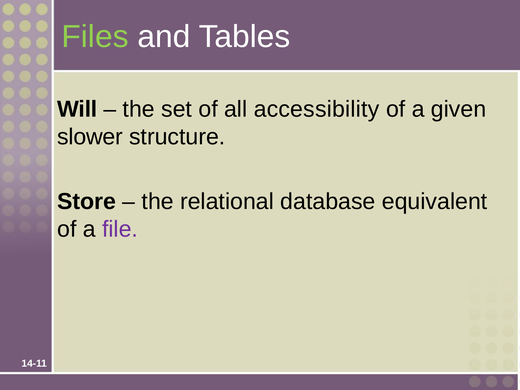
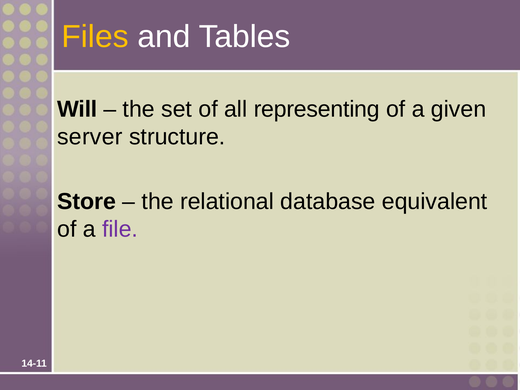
Files colour: light green -> yellow (95, 37)
accessibility: accessibility -> representing (317, 109)
slower: slower -> server (90, 137)
